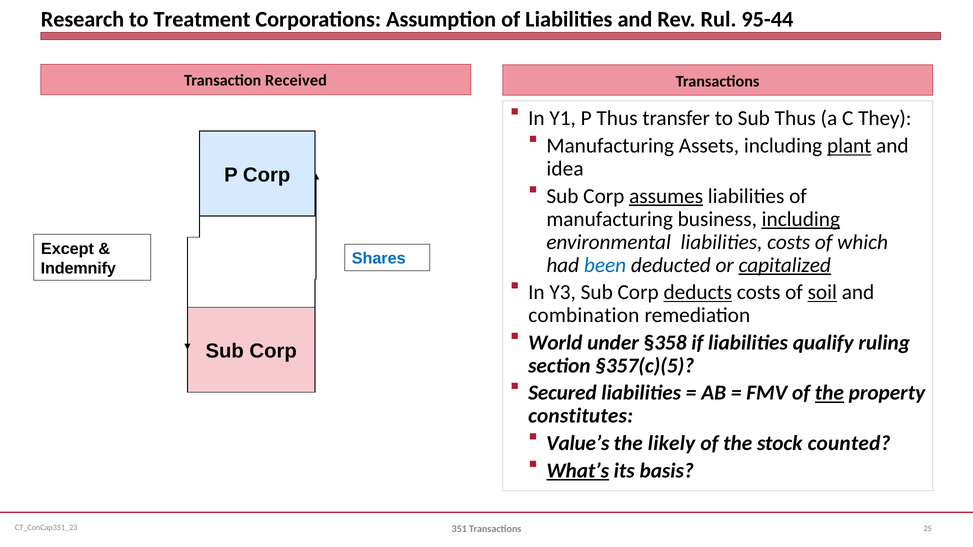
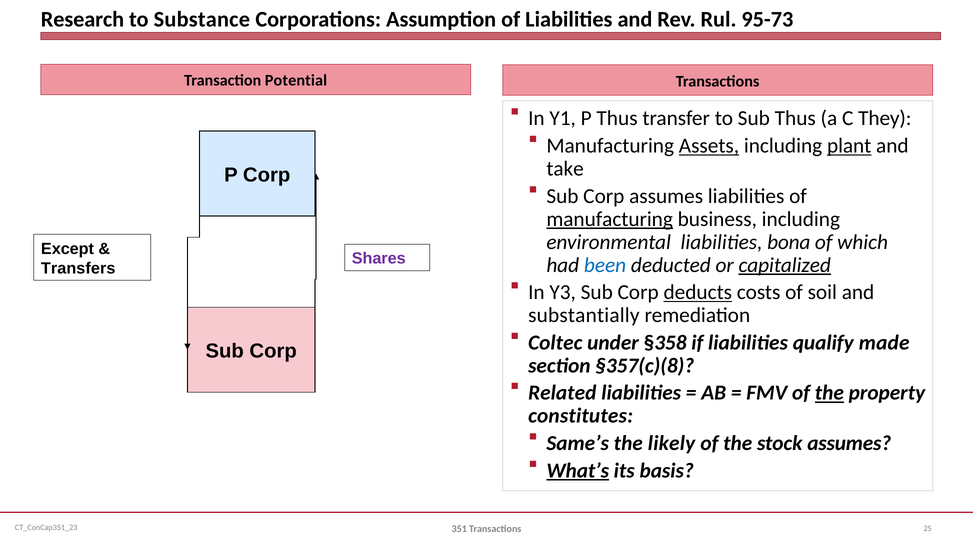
Treatment: Treatment -> Substance (202, 19)
95-44: 95-44 -> 95-73 (767, 19)
Received: Received -> Potential (296, 81)
Assets underline: none -> present (709, 146)
idea: idea -> take (565, 169)
assumes underline: present -> none (666, 196)
manufacturing underline: none -> present (610, 219)
including underline: present -> none (801, 219)
liabilities costs: costs -> bona (789, 242)
Shares colour: blue -> purple (379, 259)
Indemnify: Indemnify -> Transfers (78, 268)
soil underline: present -> none (822, 293)
combination: combination -> substantially (584, 315)
World: World -> Coltec (555, 343)
ruling: ruling -> made (884, 343)
§357(c)(5: §357(c)(5 -> §357(c)(8 (645, 366)
Secured: Secured -> Related (562, 393)
Value’s: Value’s -> Same’s (578, 444)
stock counted: counted -> assumes (849, 444)
